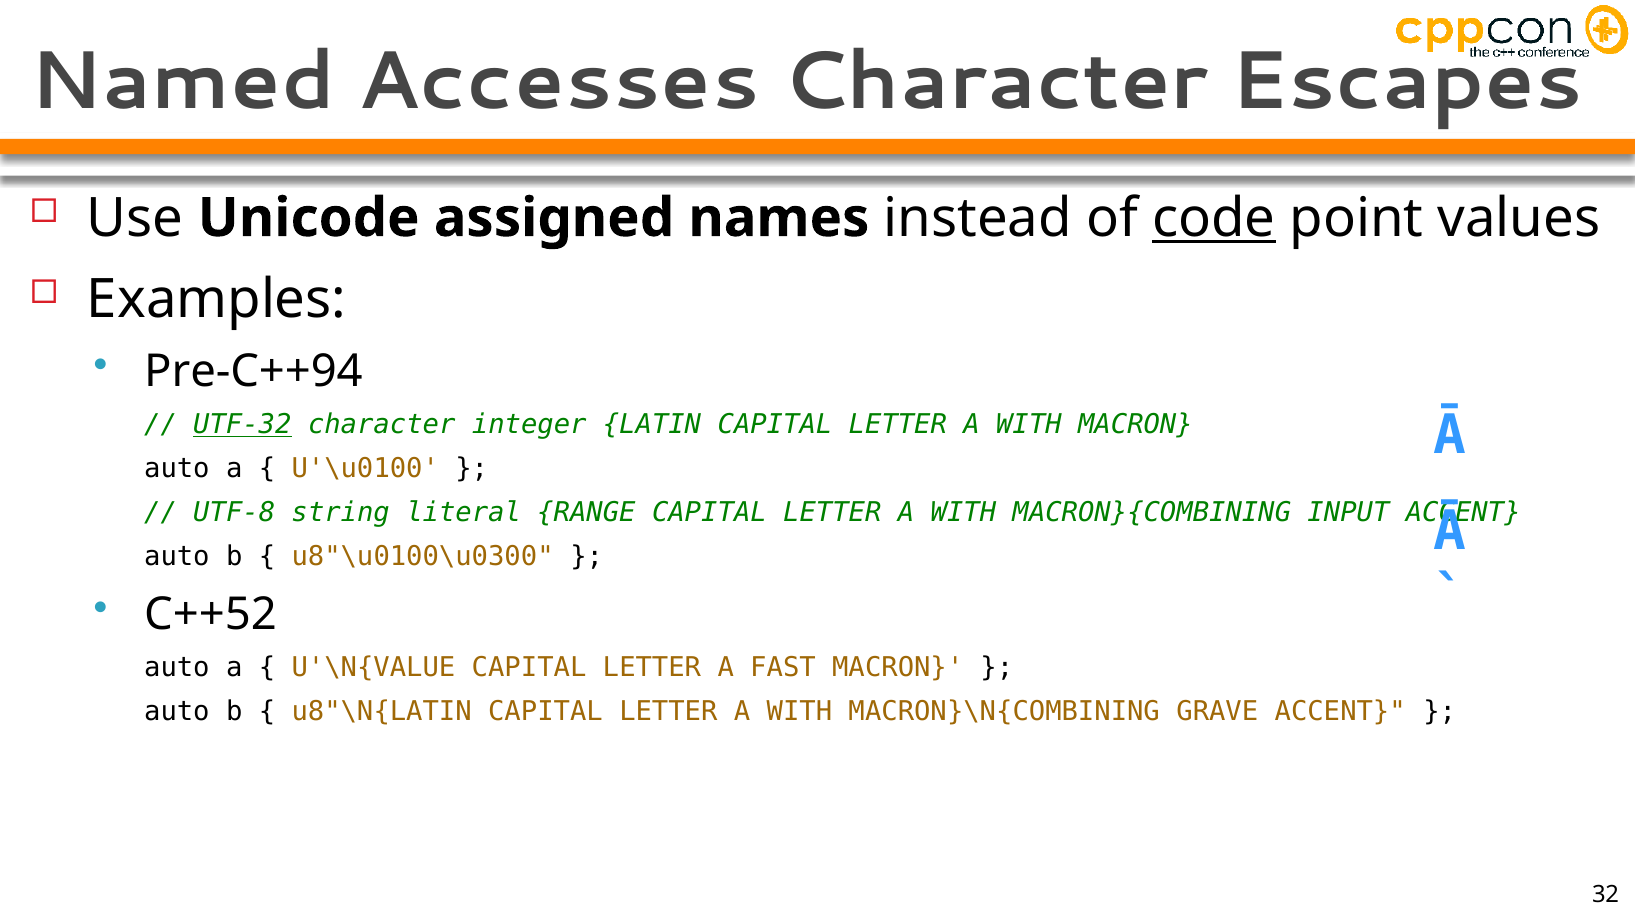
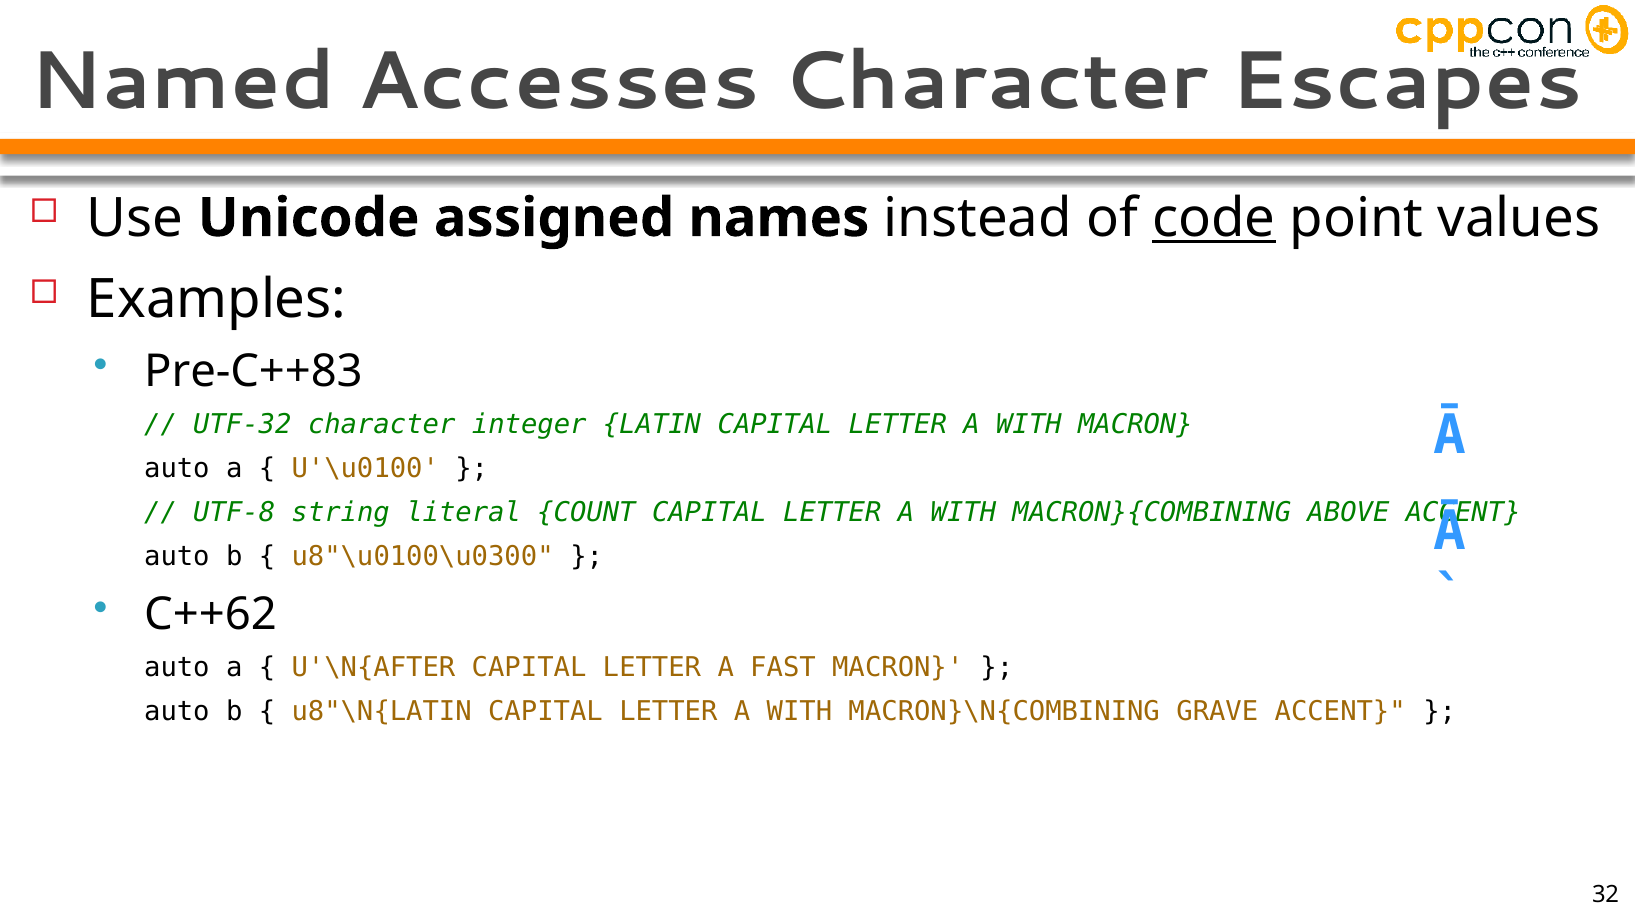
Pre-C++94: Pre-C++94 -> Pre-C++83 (253, 371)
UTF-32 underline: present -> none (242, 425)
RANGE: RANGE -> COUNT (586, 513)
INPUT: INPUT -> ABOVE (1348, 513)
C++52: C++52 -> C++62 (211, 615)
U'\N{VALUE: U'\N{VALUE -> U'\N{AFTER (373, 668)
